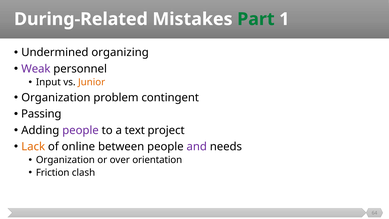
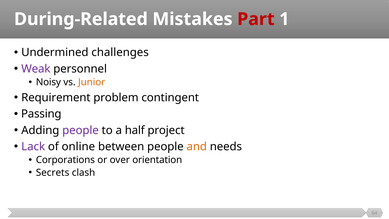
Part colour: green -> red (256, 19)
organizing: organizing -> challenges (120, 52)
Input: Input -> Noisy (48, 82)
Organization: Organization -> Requirement (56, 98)
text: text -> half (135, 130)
Lack colour: orange -> purple (33, 146)
and colour: purple -> orange (197, 146)
Organization: Organization -> Corporations (65, 160)
Friction: Friction -> Secrets (53, 172)
